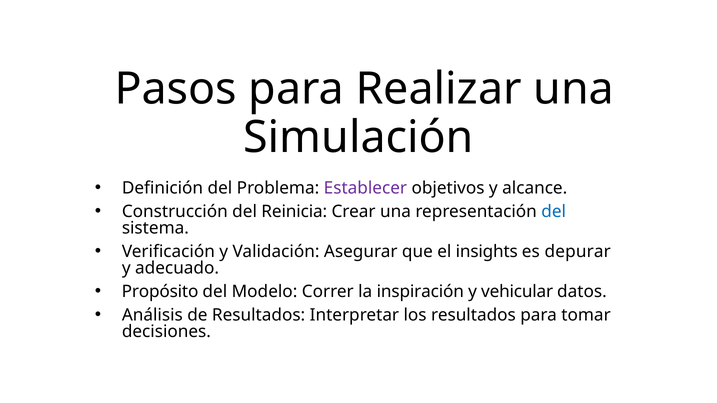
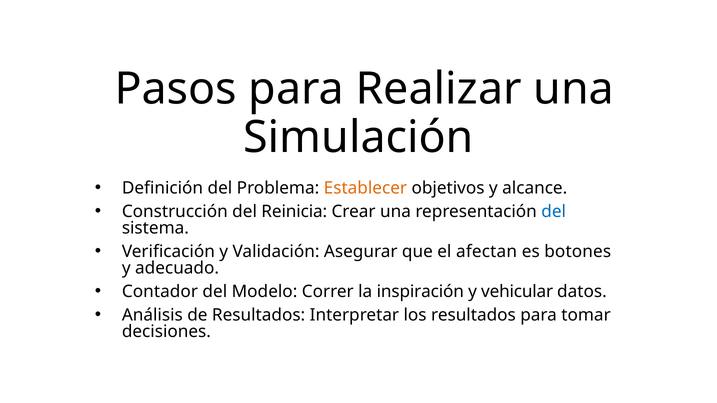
Establecer colour: purple -> orange (365, 188)
insights: insights -> afectan (487, 252)
depurar: depurar -> botones (578, 252)
Propósito: Propósito -> Contador (160, 292)
